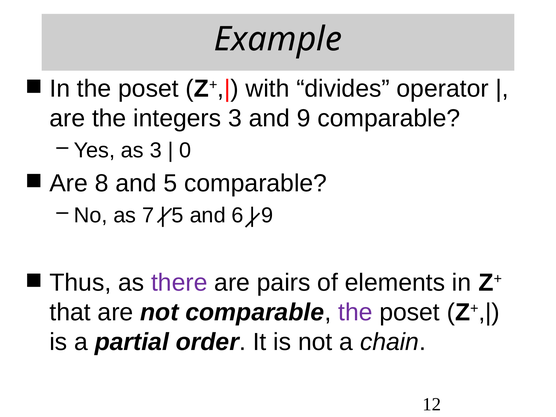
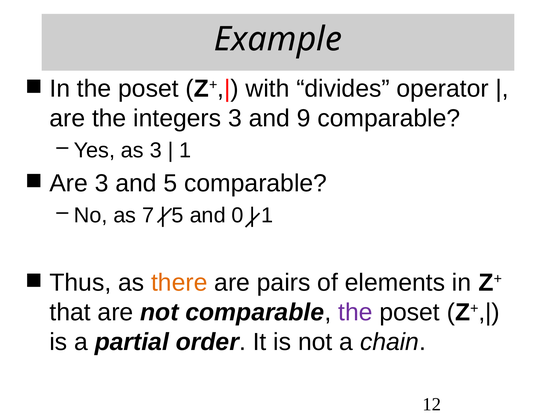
0: 0 -> 1 (185, 150)
Are 8: 8 -> 3 (102, 183)
6: 6 -> 0 (238, 215)
9: 9 -> 1 (267, 215)
there colour: purple -> orange (179, 283)
